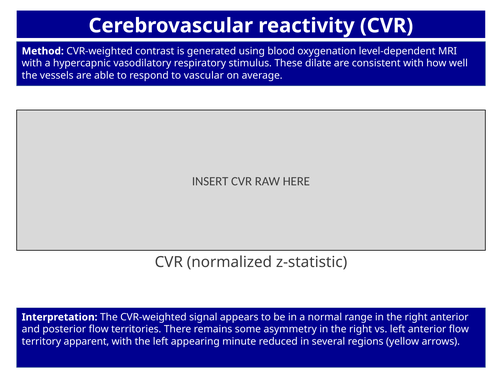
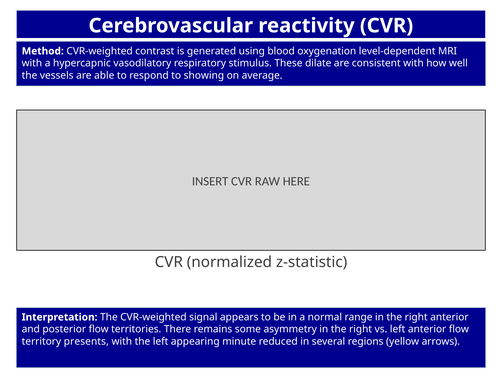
vascular: vascular -> showing (204, 75)
apparent: apparent -> presents (86, 341)
